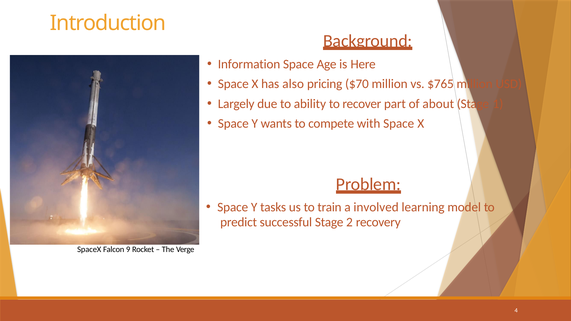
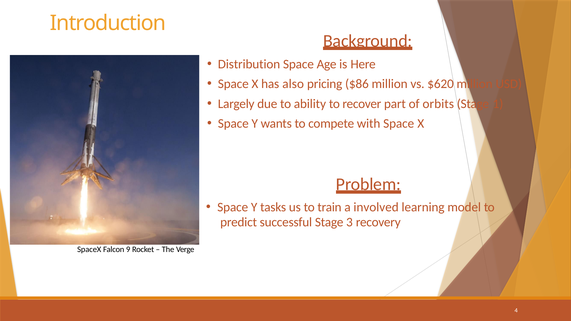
Information: Information -> Distribution (249, 64)
$70: $70 -> $86 (357, 84)
$765: $765 -> $620 (441, 84)
about: about -> orbits (438, 104)
2: 2 -> 3 (349, 222)
